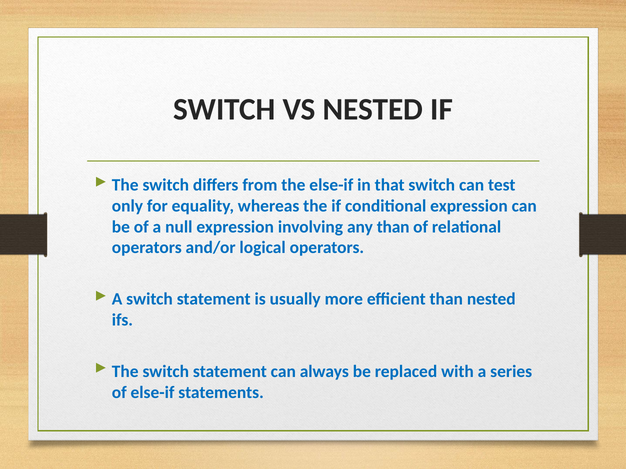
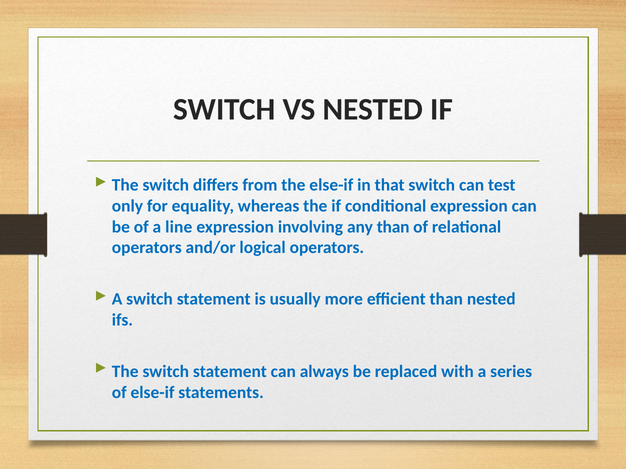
null: null -> line (179, 227)
